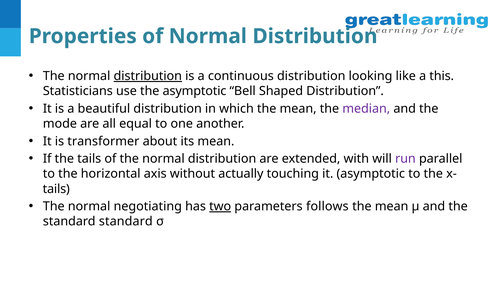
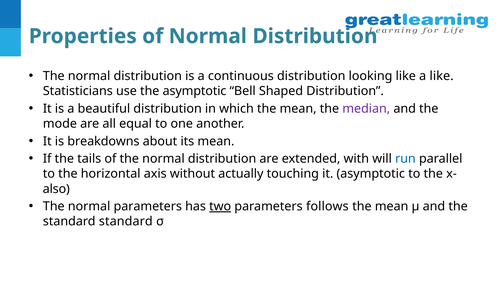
distribution underline: present -> none (148, 76)
a this: this -> like (442, 76)
transformer: transformer -> breakdowns (103, 141)
run colour: purple -> blue (405, 159)
tails: tails -> also (56, 189)
normal negotiating: negotiating -> parameters (148, 206)
